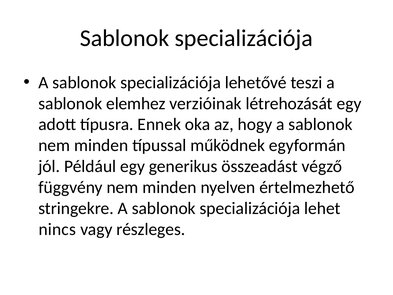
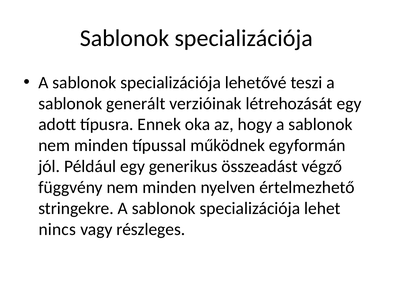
elemhez: elemhez -> generált (136, 103)
